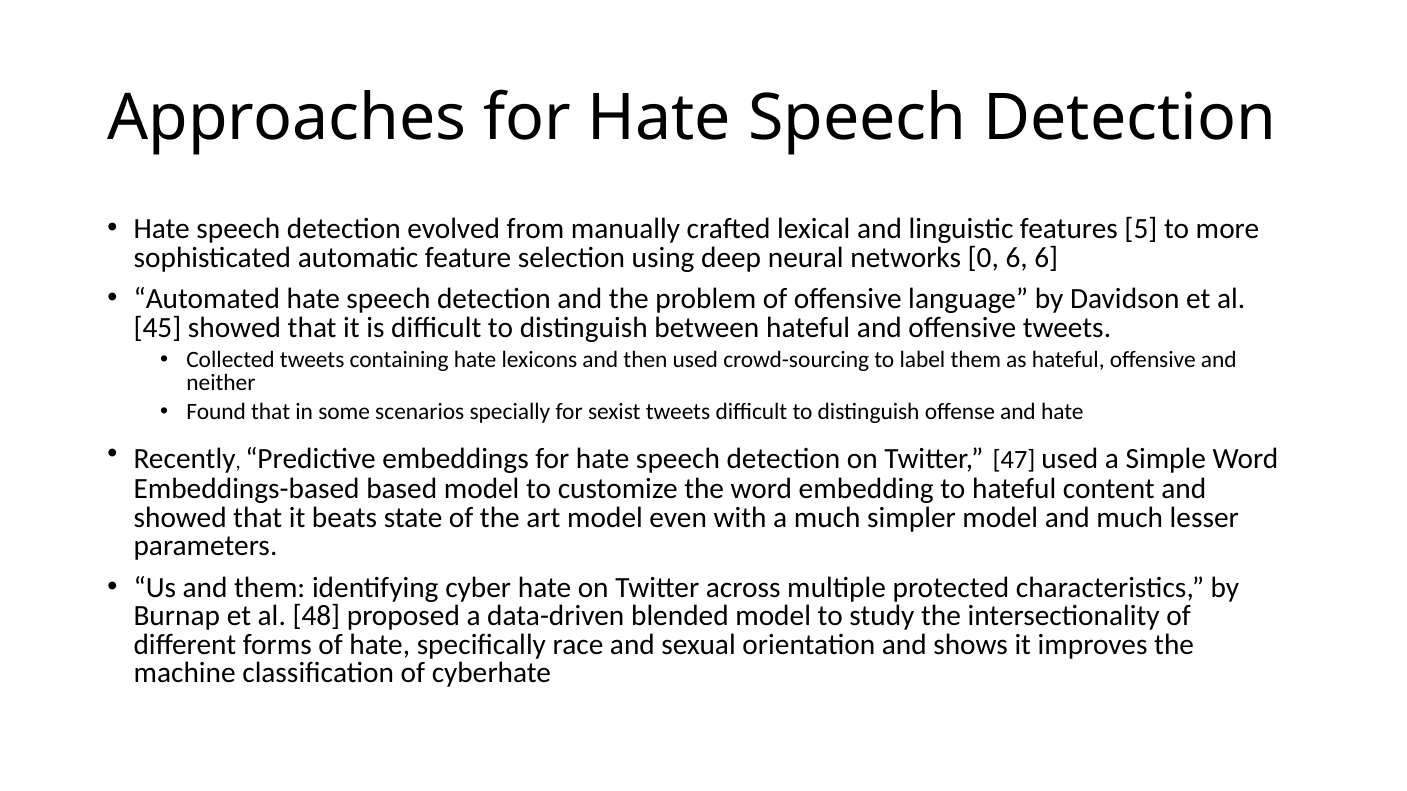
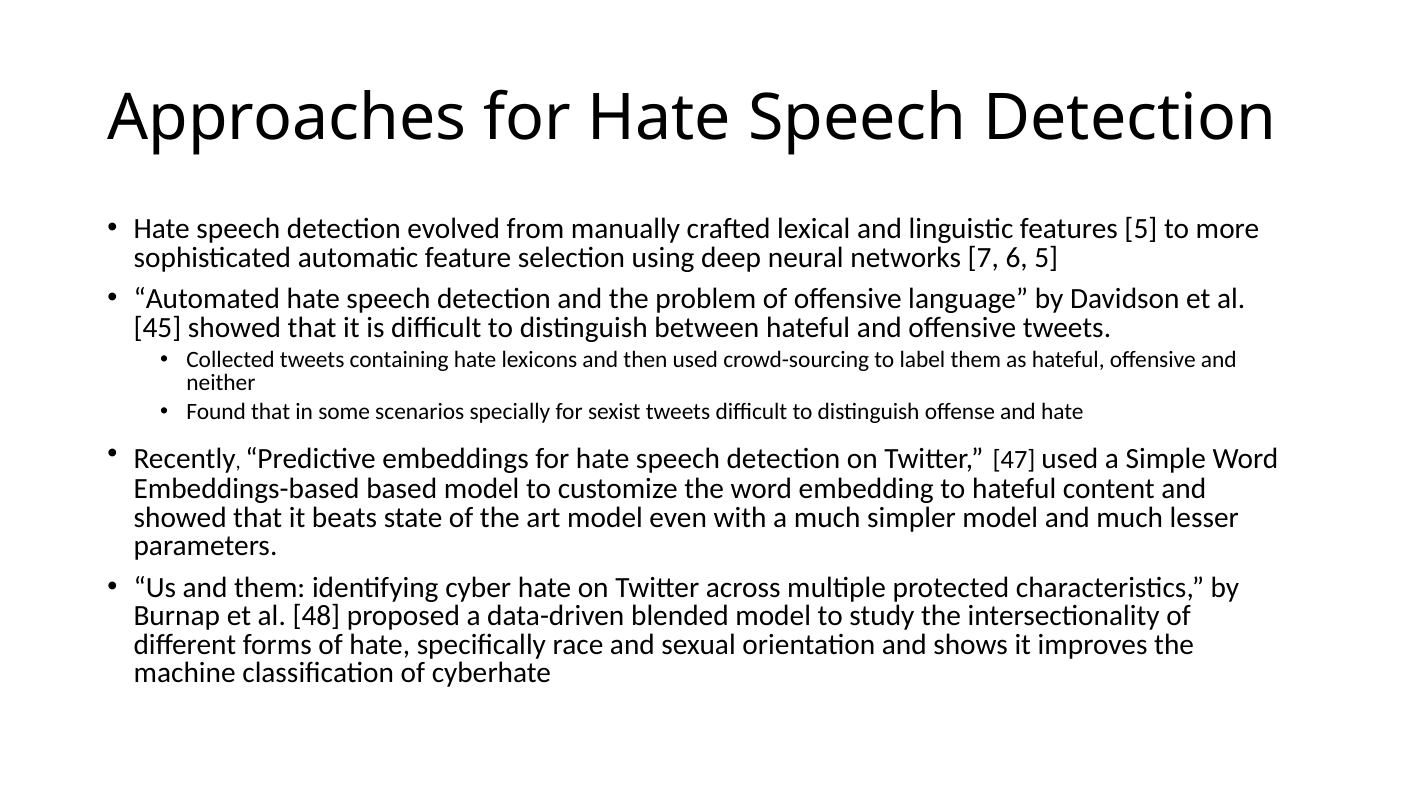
0: 0 -> 7 (983, 258)
6 6: 6 -> 5 (1046, 258)
